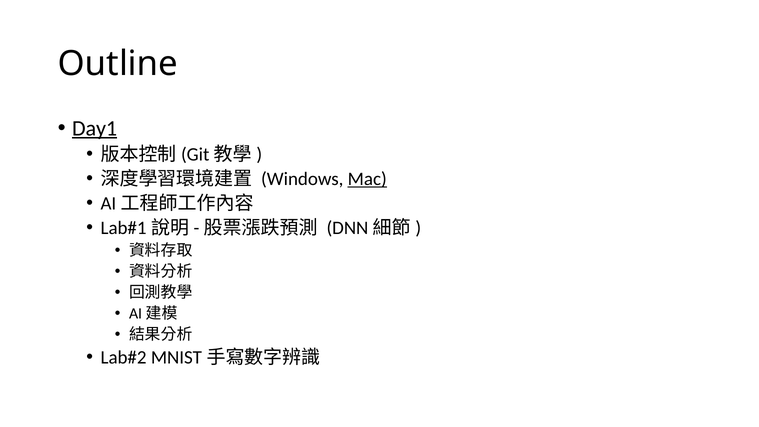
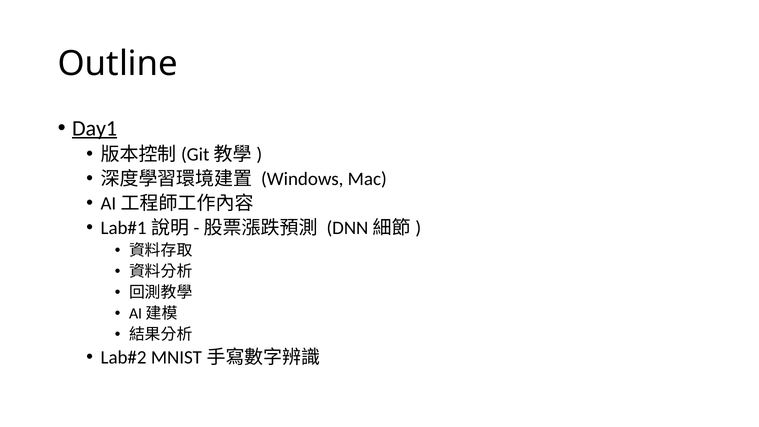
Mac underline: present -> none (367, 179)
